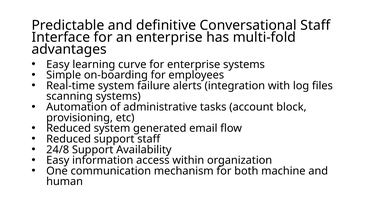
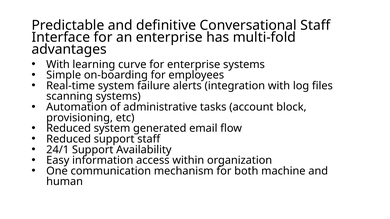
Easy: Easy -> With (58, 65)
24/8: 24/8 -> 24/1 (58, 150)
